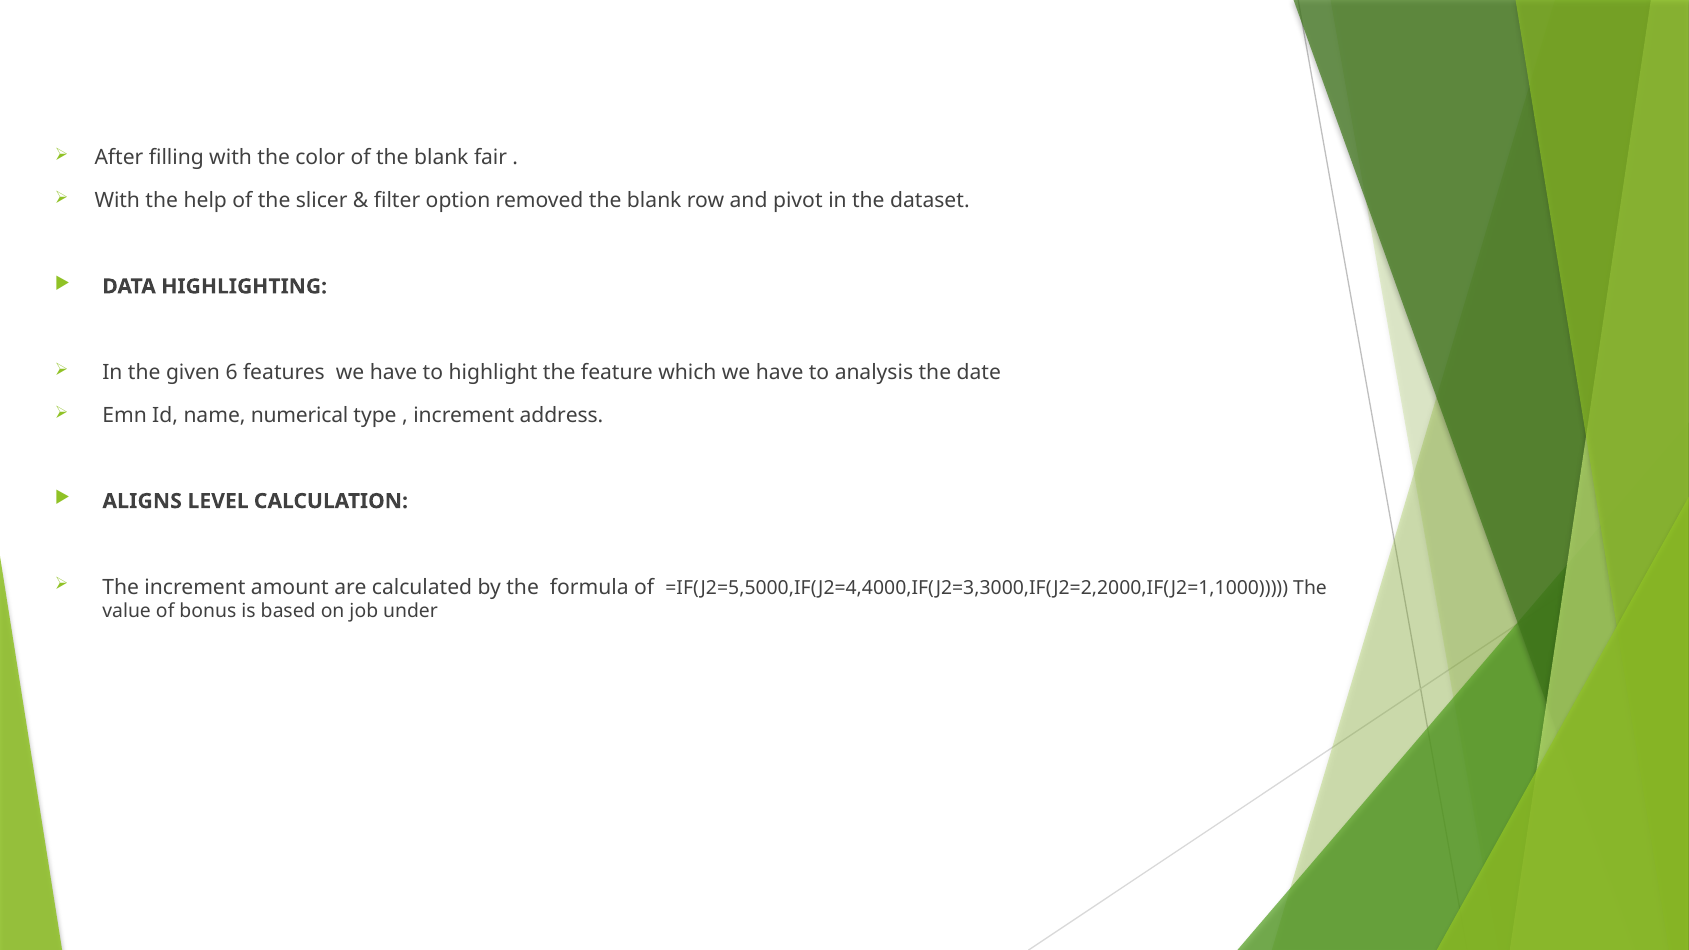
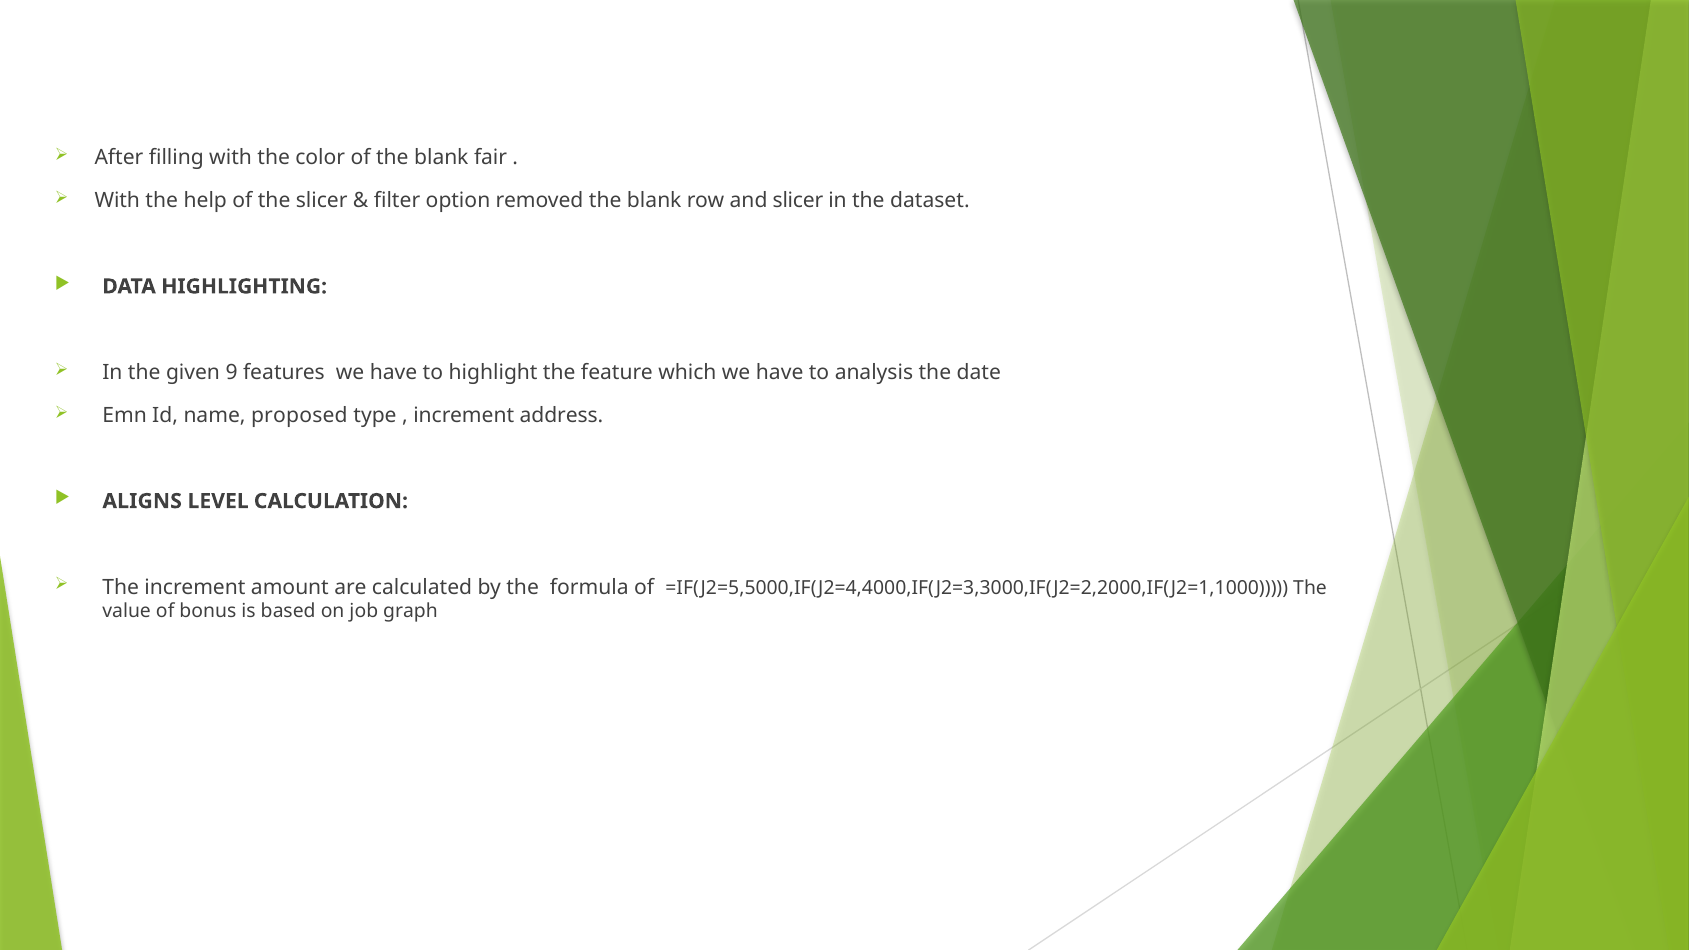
and pivot: pivot -> slicer (798, 201)
6: 6 -> 9 (232, 372)
numerical: numerical -> proposed (299, 415)
under: under -> graph (410, 611)
